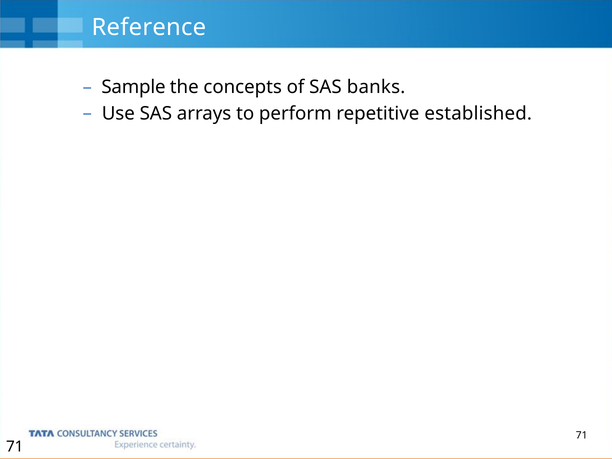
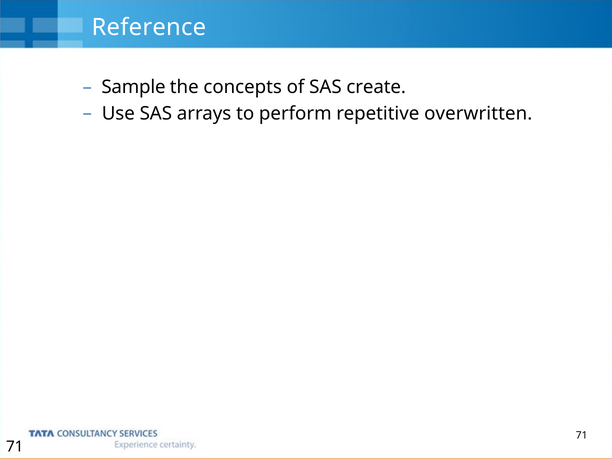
banks: banks -> create (376, 87)
established: established -> overwritten (478, 113)
